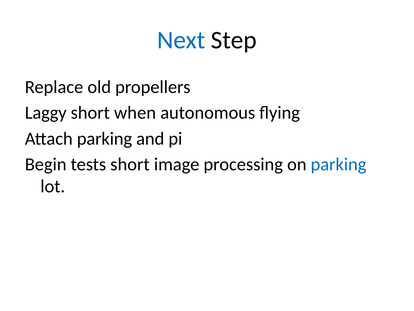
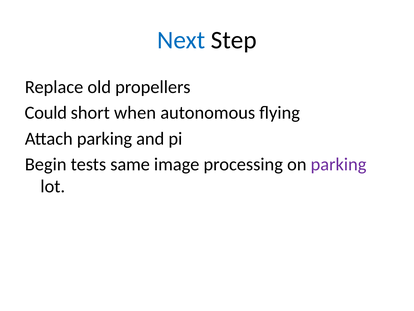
Laggy: Laggy -> Could (46, 113)
tests short: short -> same (130, 164)
parking colour: blue -> purple (339, 164)
